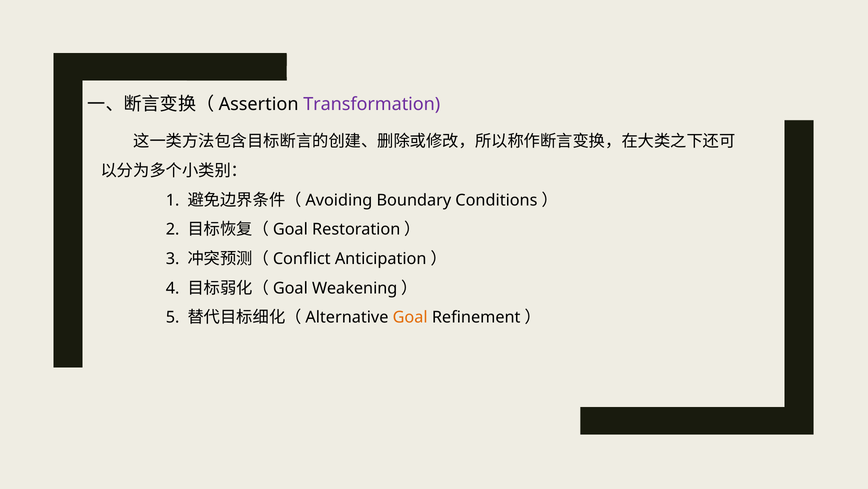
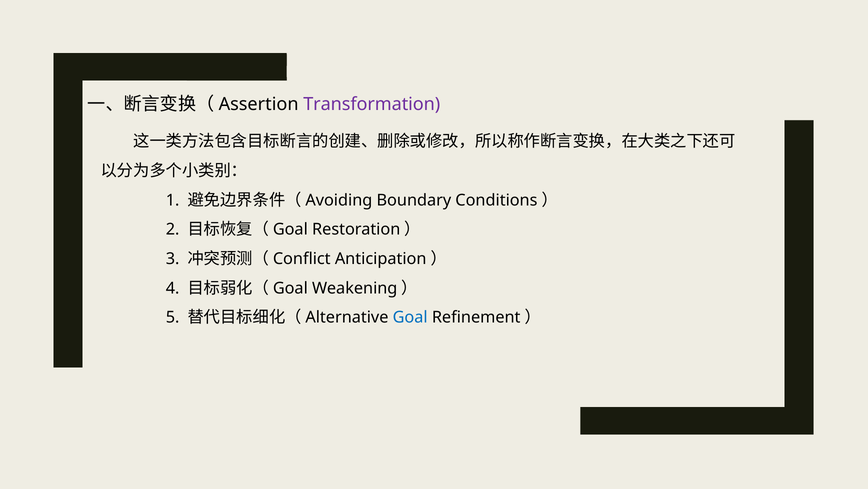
Goal colour: orange -> blue (410, 317)
